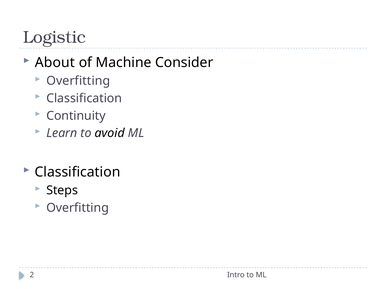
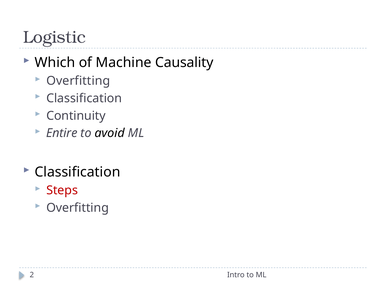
About: About -> Which (55, 63)
Consider: Consider -> Causality (184, 63)
Learn: Learn -> Entire (62, 133)
Steps colour: black -> red (62, 191)
